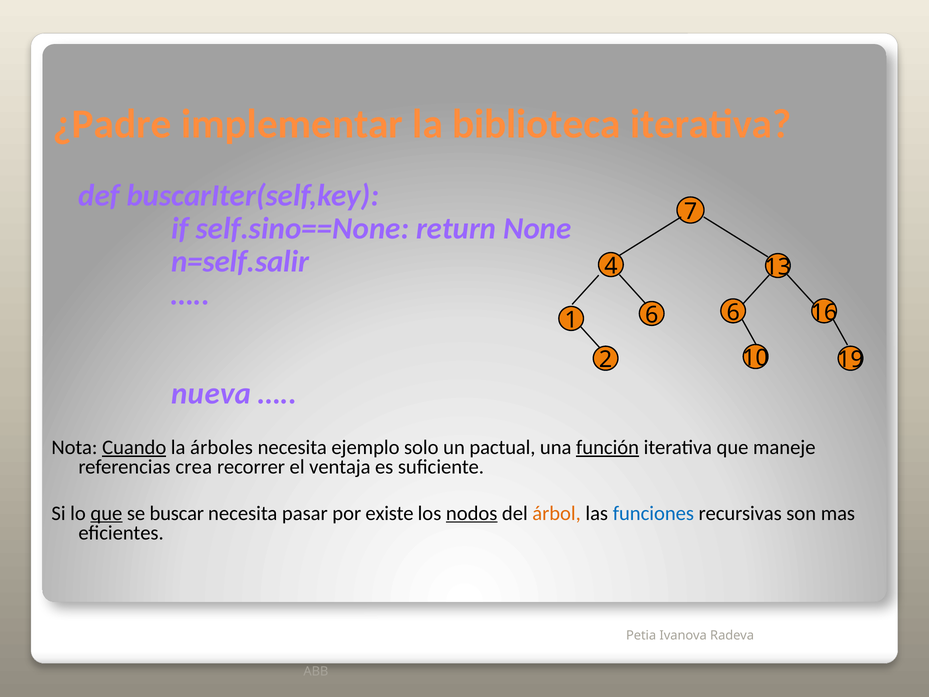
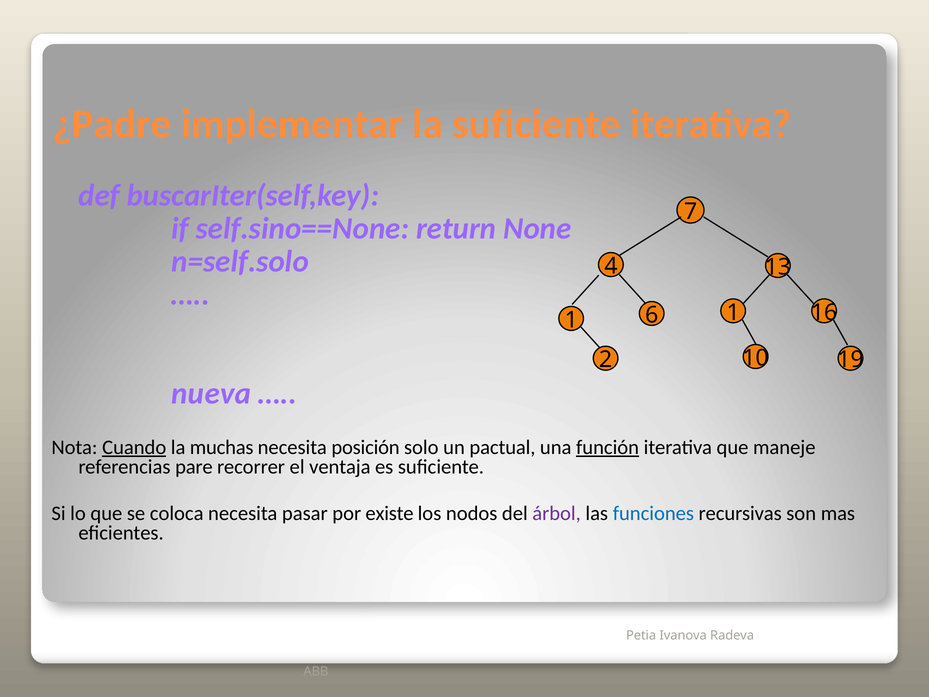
la biblioteca: biblioteca -> suficiente (536, 124)
n=self.salir: n=self.salir -> n=self.solo (240, 261)
6 6: 6 -> 1 (733, 312)
árboles: árboles -> muchas (222, 447)
ejemplo: ejemplo -> posición (366, 447)
crea: crea -> pare (194, 467)
que underline: present -> none (106, 513)
buscar: buscar -> coloca (177, 513)
nodos underline: present -> none (472, 513)
árbol colour: orange -> purple (557, 513)
